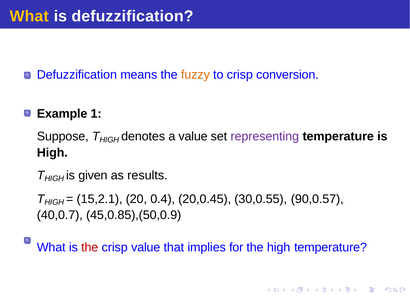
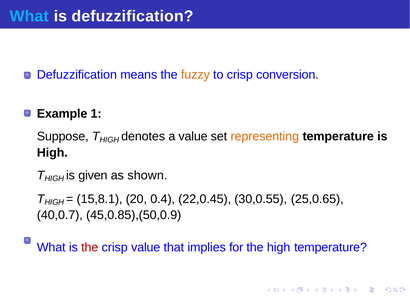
What colour: yellow -> light blue (29, 16)
representing colour: purple -> orange (265, 136)
results: results -> shown (147, 175)
15,2.1: 15,2.1 -> 15,8.1 (100, 199)
20,0.45: 20,0.45 -> 22,0.45 (205, 199)
90,0.57: 90,0.57 -> 25,0.65 (317, 199)
